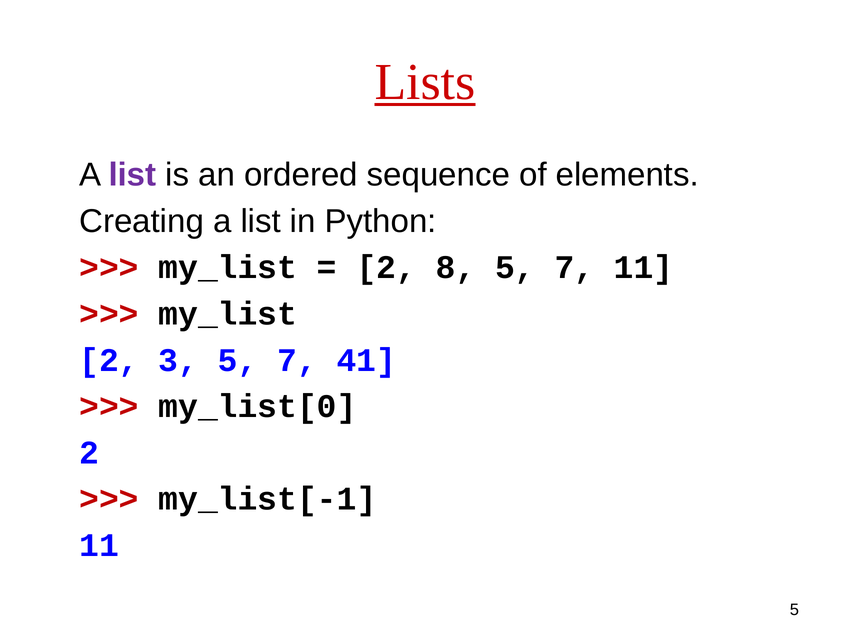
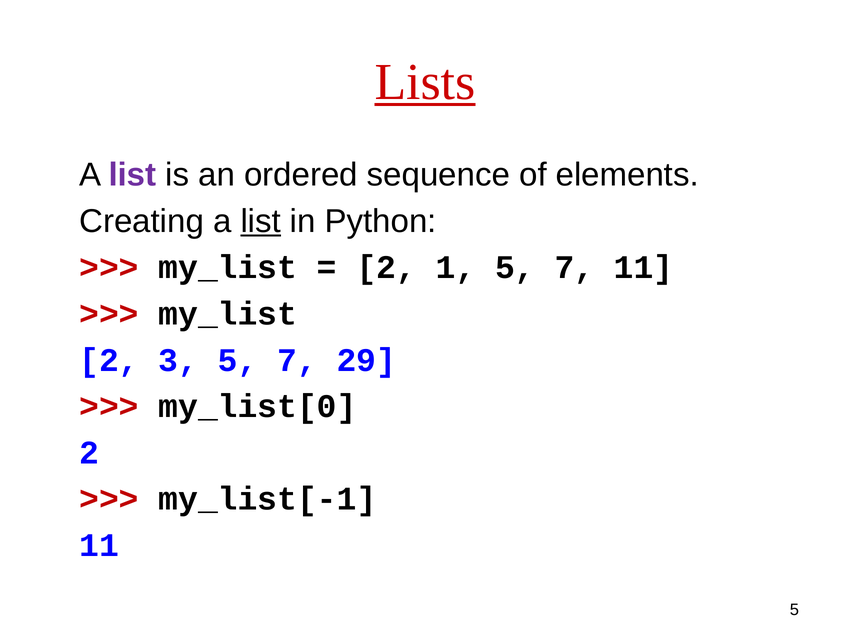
list underline: none -> present (261, 221)
8: 8 -> 1 (456, 268)
41: 41 -> 29 (366, 360)
